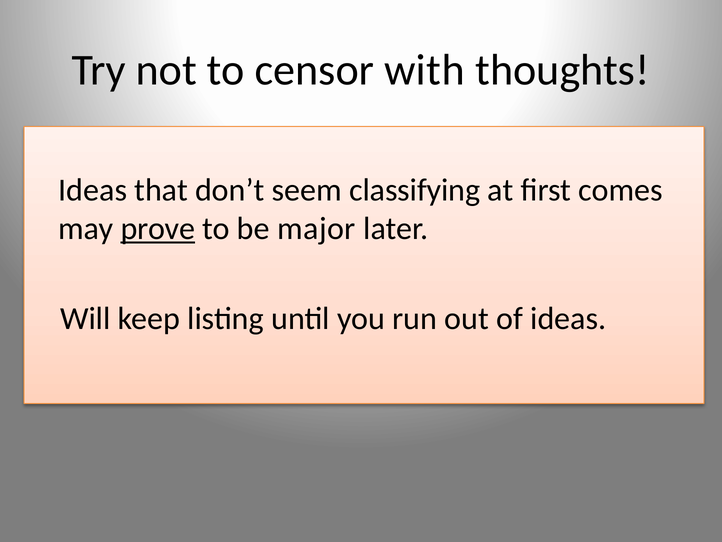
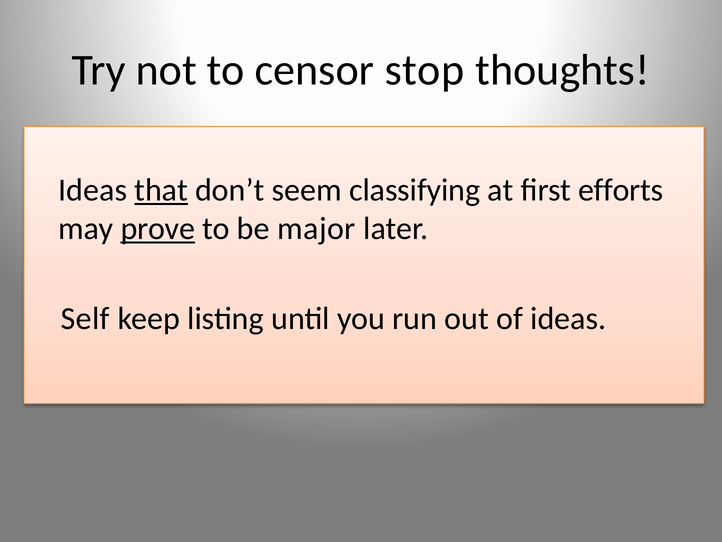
with: with -> stop (424, 70)
that underline: none -> present (161, 190)
comes: comes -> efforts (621, 190)
Will: Will -> Self (85, 318)
